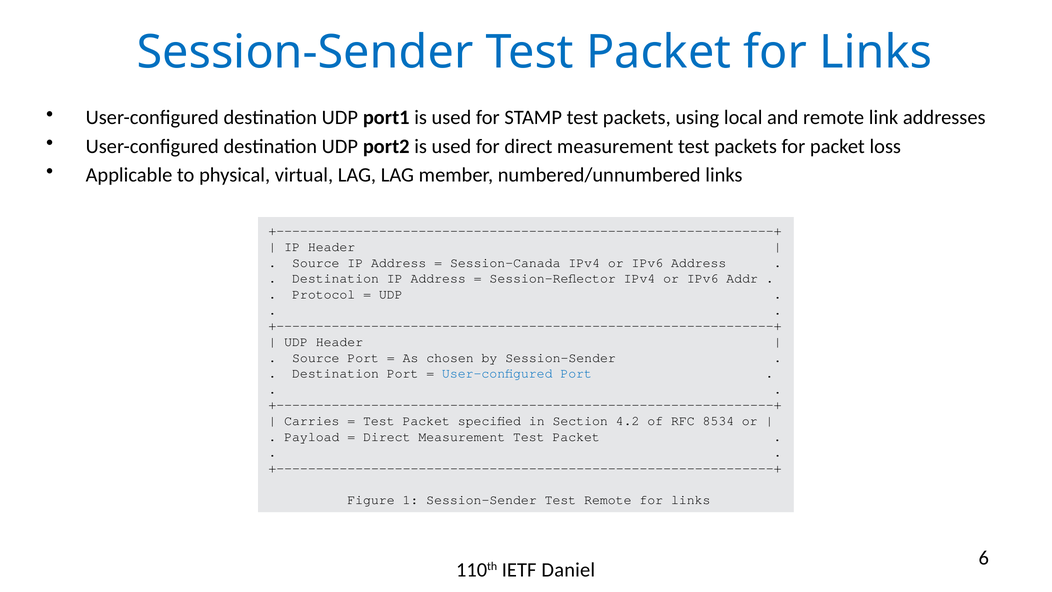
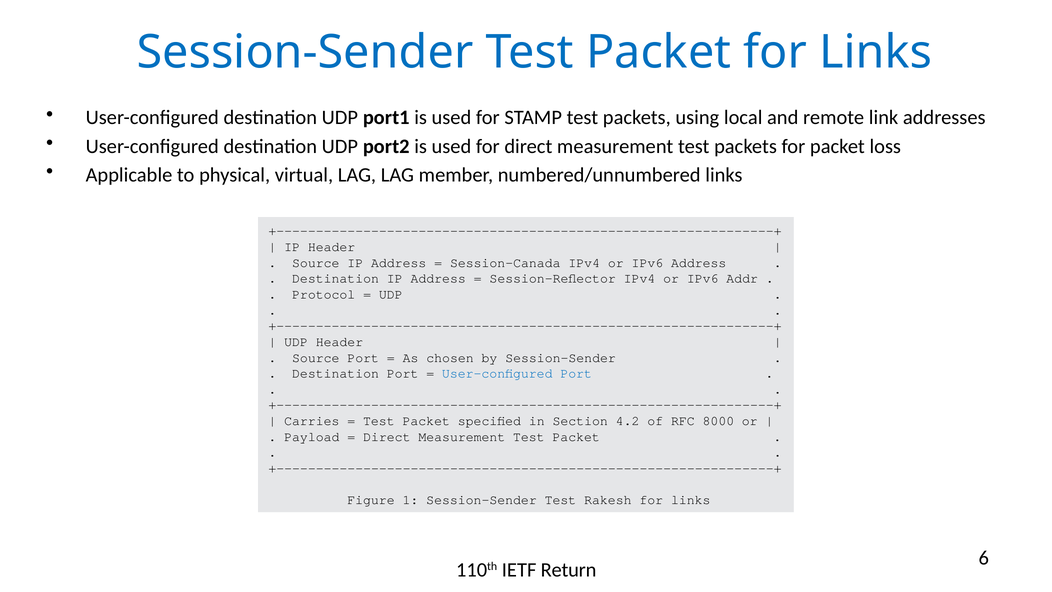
8534: 8534 -> 8000 (718, 421)
Test Remote: Remote -> Rakesh (608, 500)
Daniel: Daniel -> Return (569, 570)
